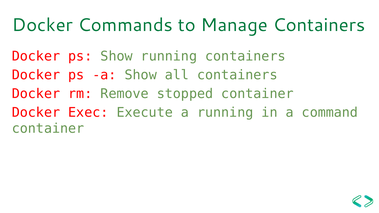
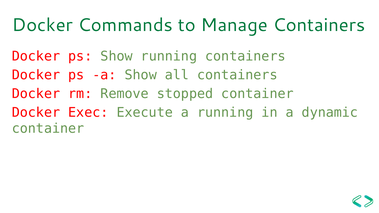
command: command -> dynamic (330, 112)
